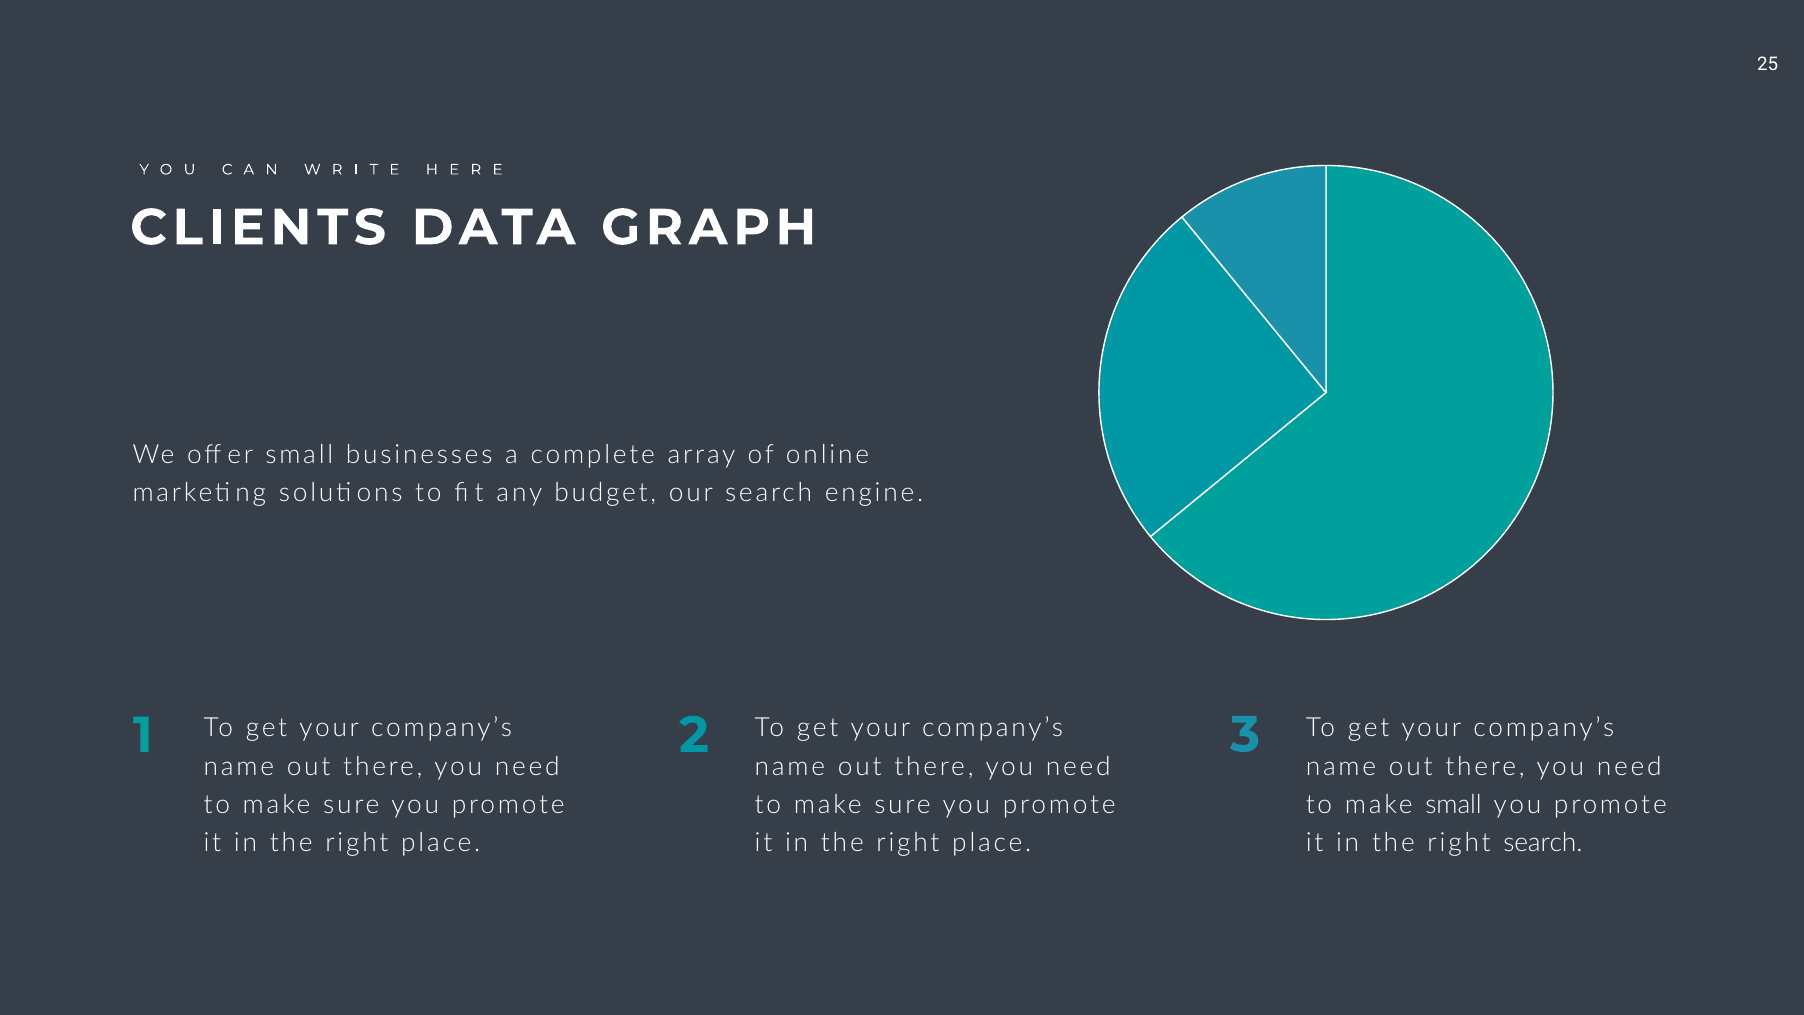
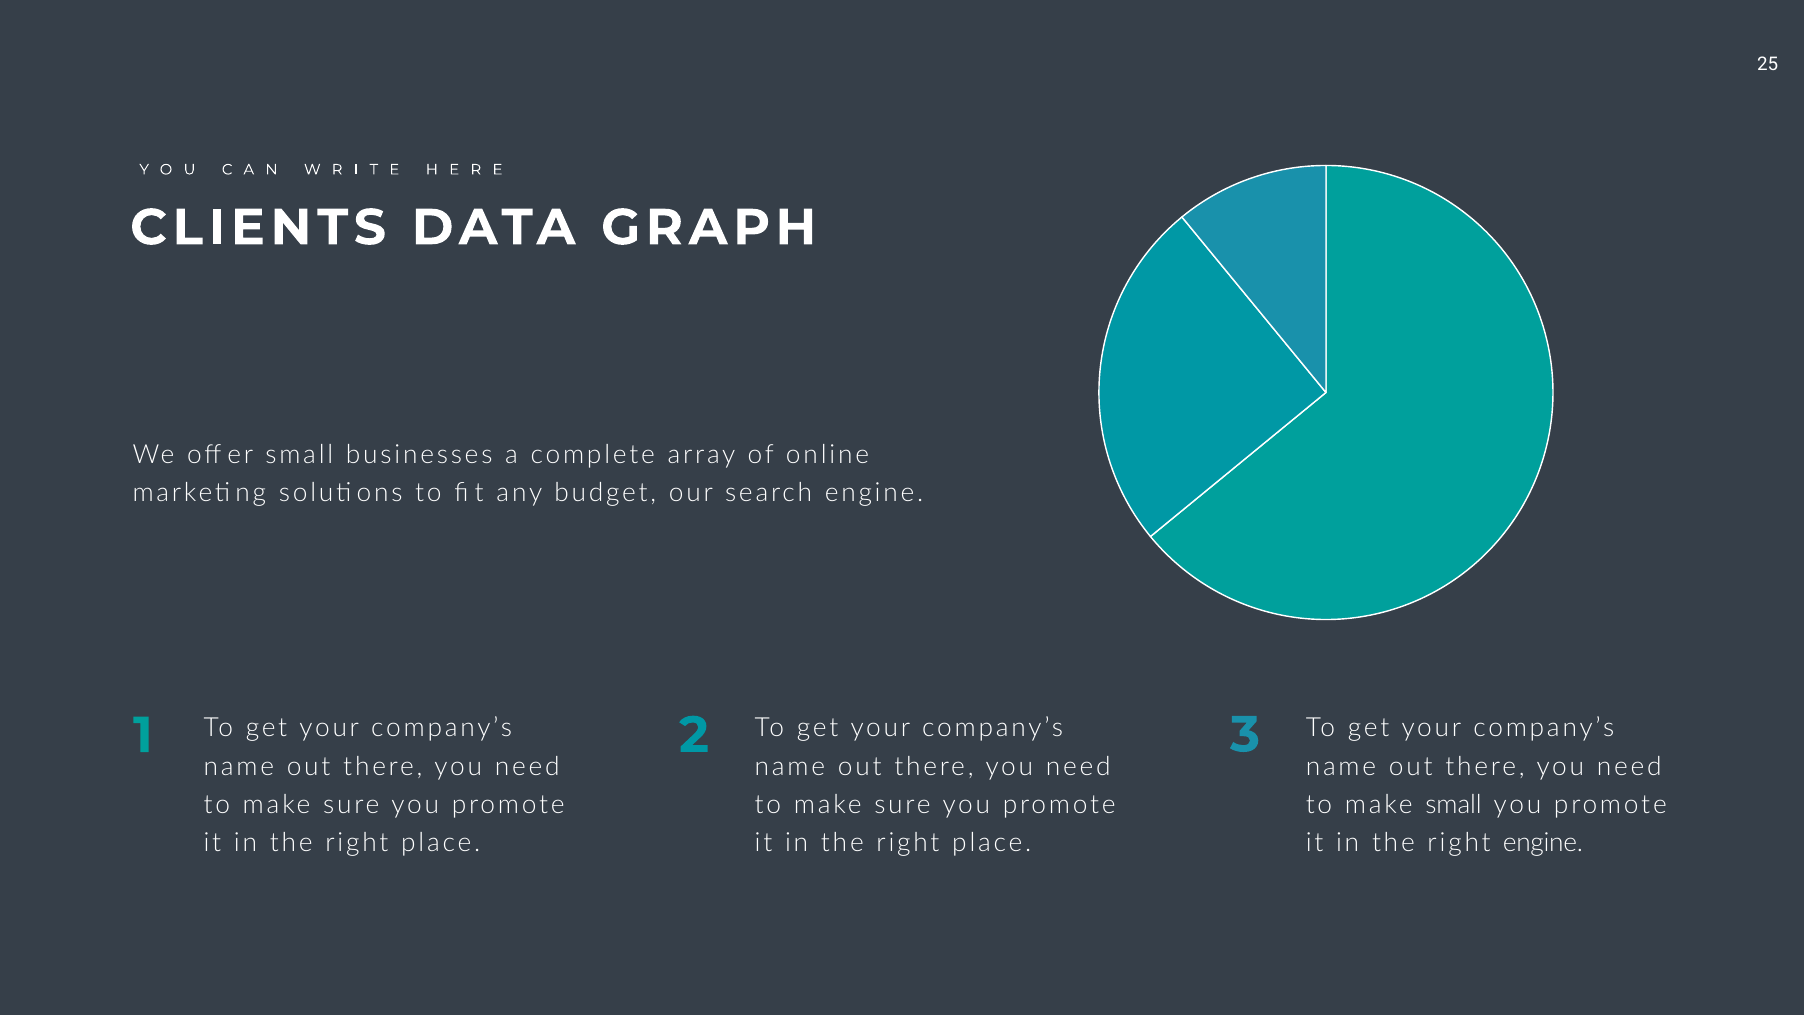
right search: search -> engine (1543, 843)
